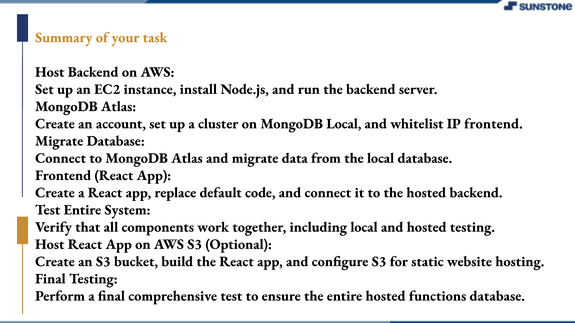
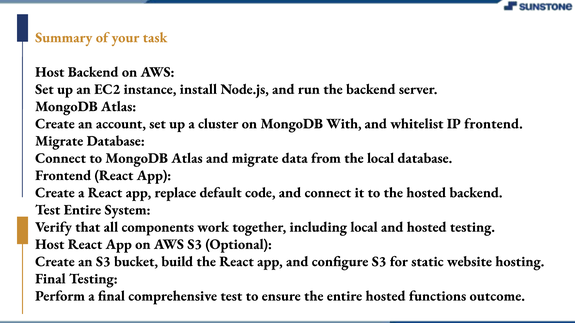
MongoDB Local: Local -> With (344, 124)
functions database: database -> outcome (497, 296)
